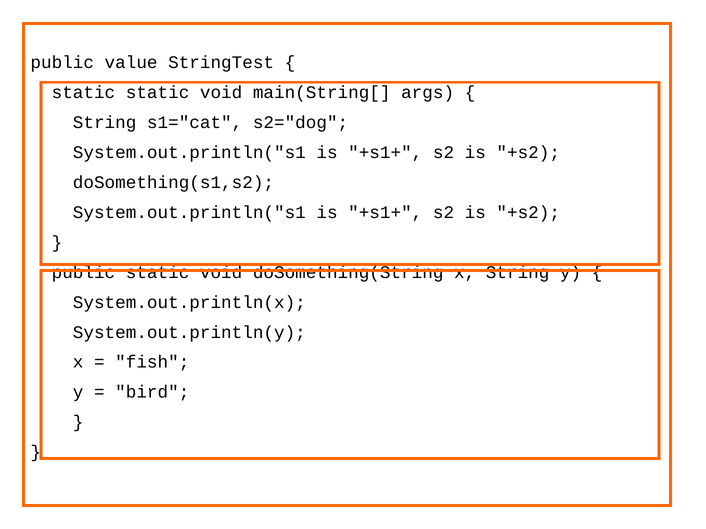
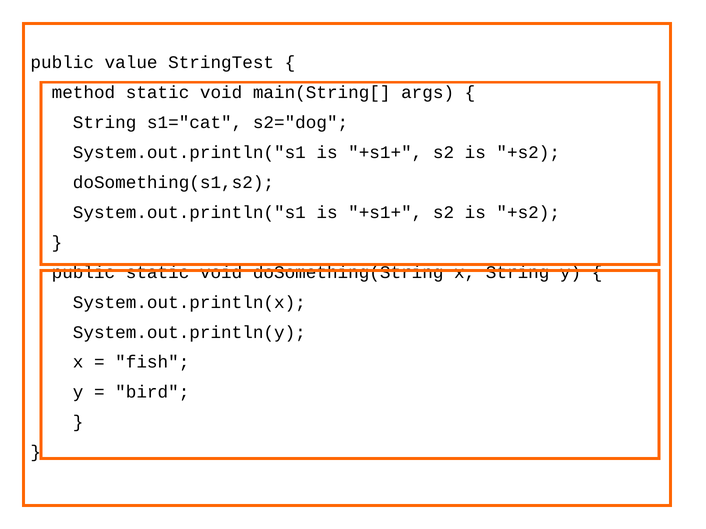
static: static -> method (83, 92)
